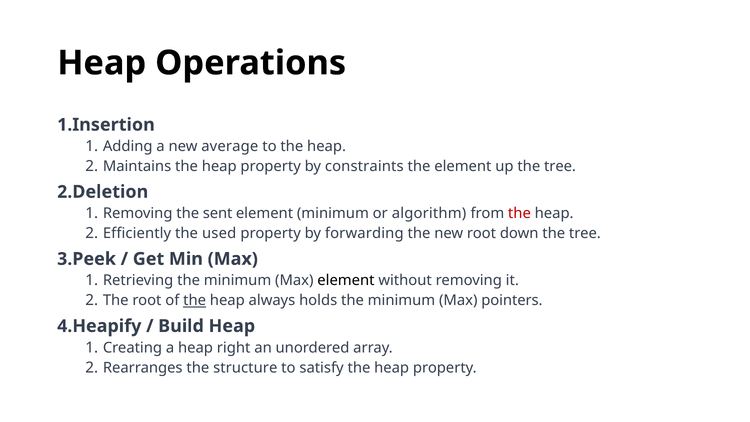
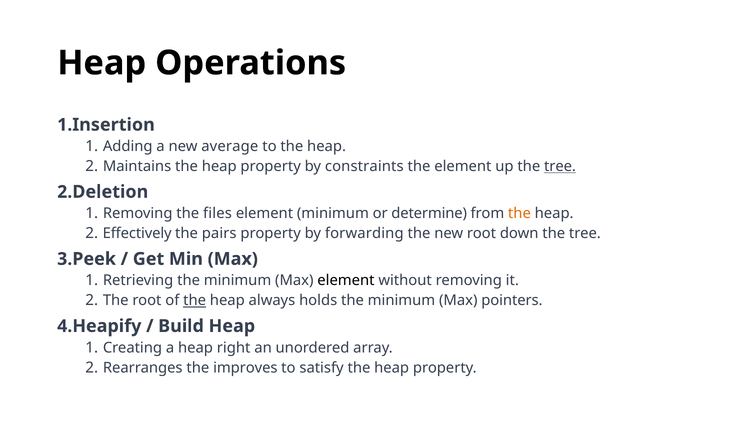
tree underline: none -> present (560, 166)
sent: sent -> files (217, 213)
algorithm: algorithm -> determine (429, 213)
the colour: red -> orange (519, 213)
Efficiently: Efficiently -> Effectively (137, 233)
used: used -> pairs (219, 233)
structure: structure -> improves (245, 368)
